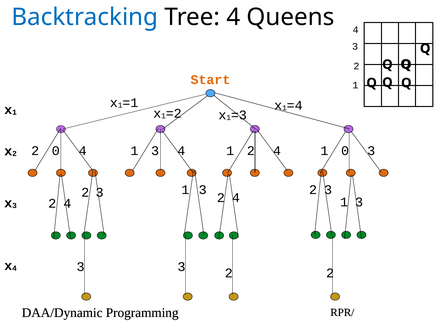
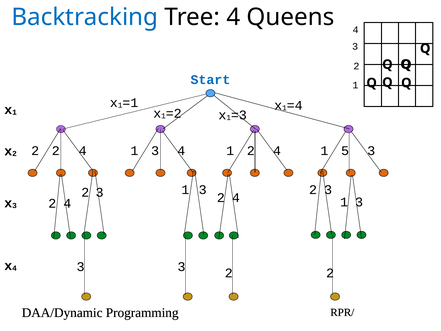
Start colour: orange -> blue (210, 80)
0: 0 -> 2 (56, 151)
1 0: 0 -> 5 (345, 151)
